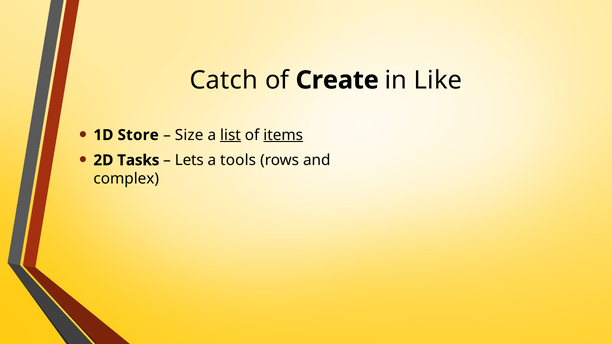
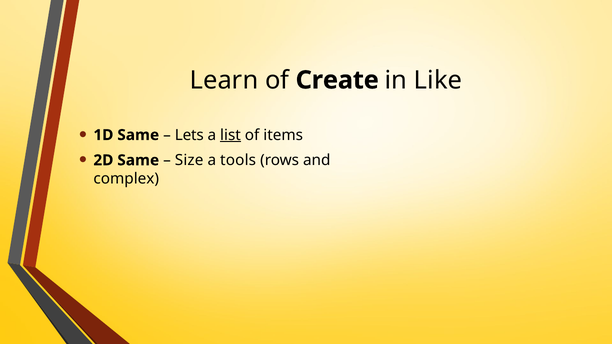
Catch: Catch -> Learn (224, 80)
1D Store: Store -> Same (138, 135)
Size: Size -> Lets (189, 135)
items underline: present -> none (283, 135)
2D Tasks: Tasks -> Same (138, 160)
Lets: Lets -> Size (189, 160)
